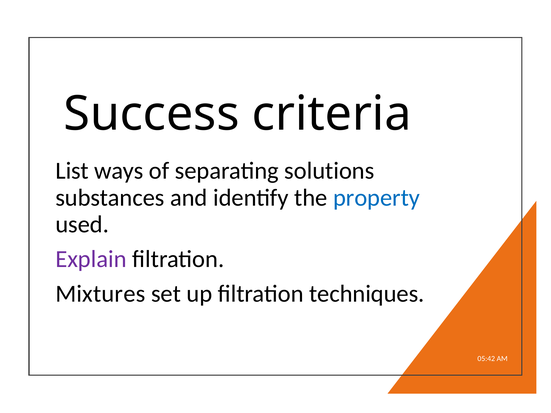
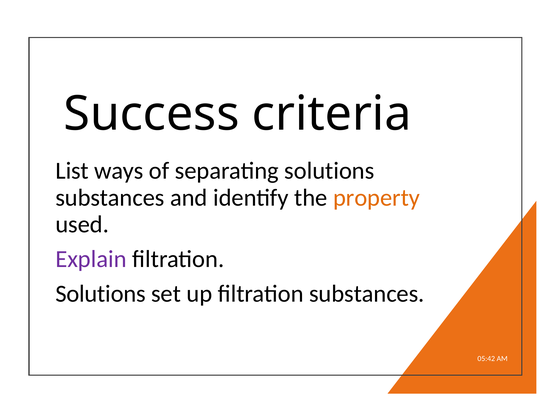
property colour: blue -> orange (376, 198)
Mixtures: Mixtures -> Solutions (101, 294)
filtration techniques: techniques -> substances (367, 294)
